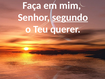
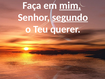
mim underline: none -> present (70, 5)
